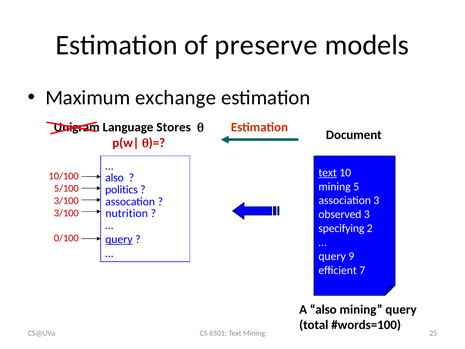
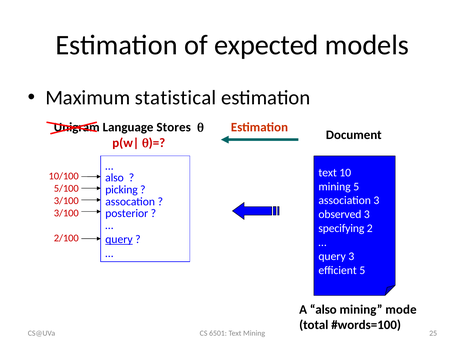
preserve: preserve -> expected (266, 45)
exchange: exchange -> statistical (176, 98)
text underline: present -> none (328, 172)
politics: politics -> picking (121, 190)
nutrition: nutrition -> posterior (127, 213)
0/100: 0/100 -> 2/100 (66, 238)
query 9: 9 -> 3 (351, 256)
efficient 7: 7 -> 5 (362, 270)
mining query: query -> mode (401, 309)
